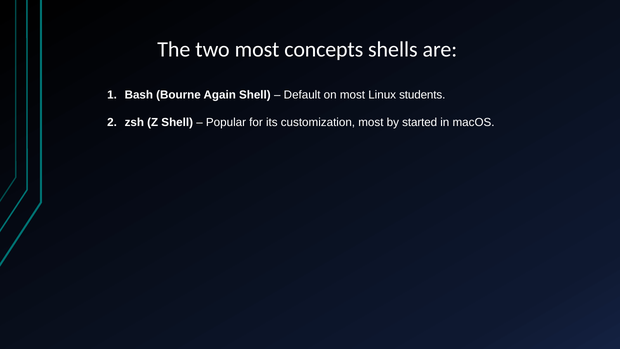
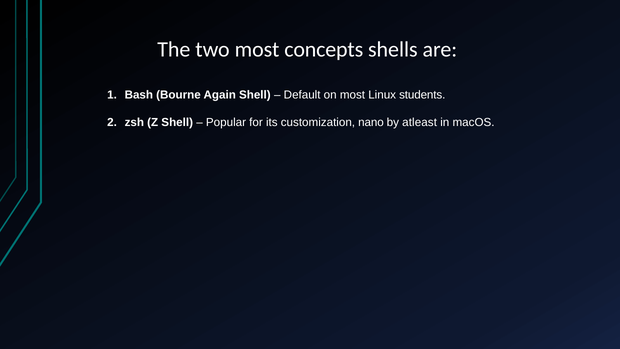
customization most: most -> nano (371, 123)
started: started -> atleast (420, 123)
